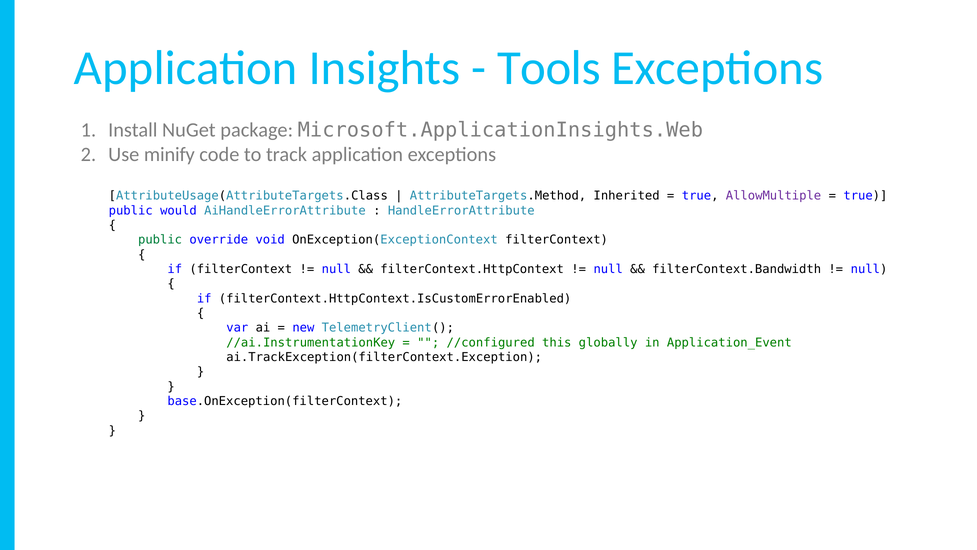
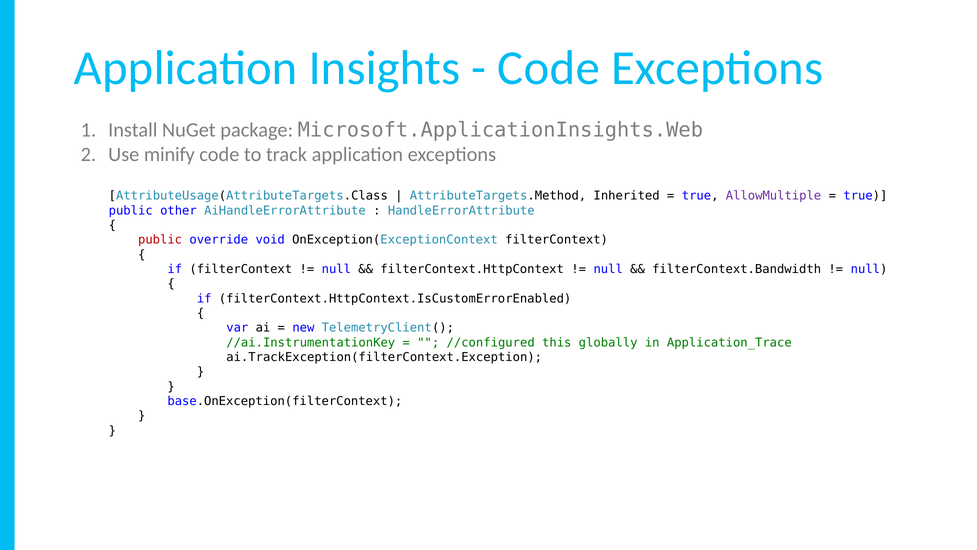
Tools: Tools -> Code (549, 68)
would: would -> other (178, 210)
public colour: green -> red (160, 240)
Application_Event: Application_Event -> Application_Trace (729, 342)
